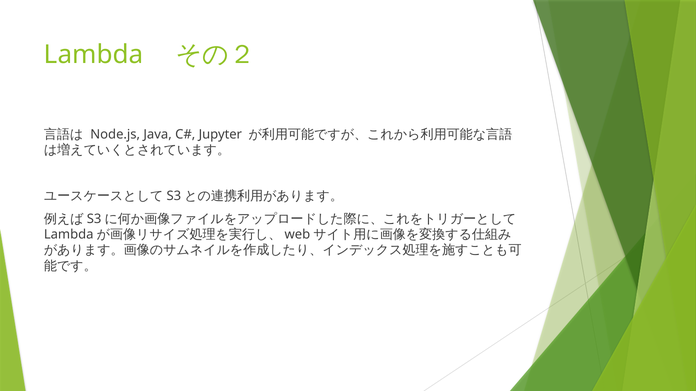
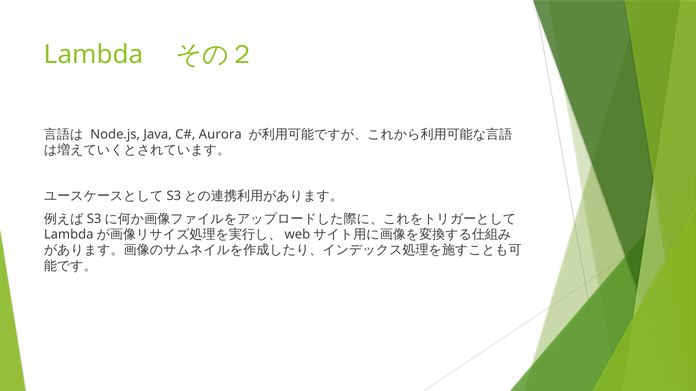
Jupyter: Jupyter -> Aurora (220, 135)
